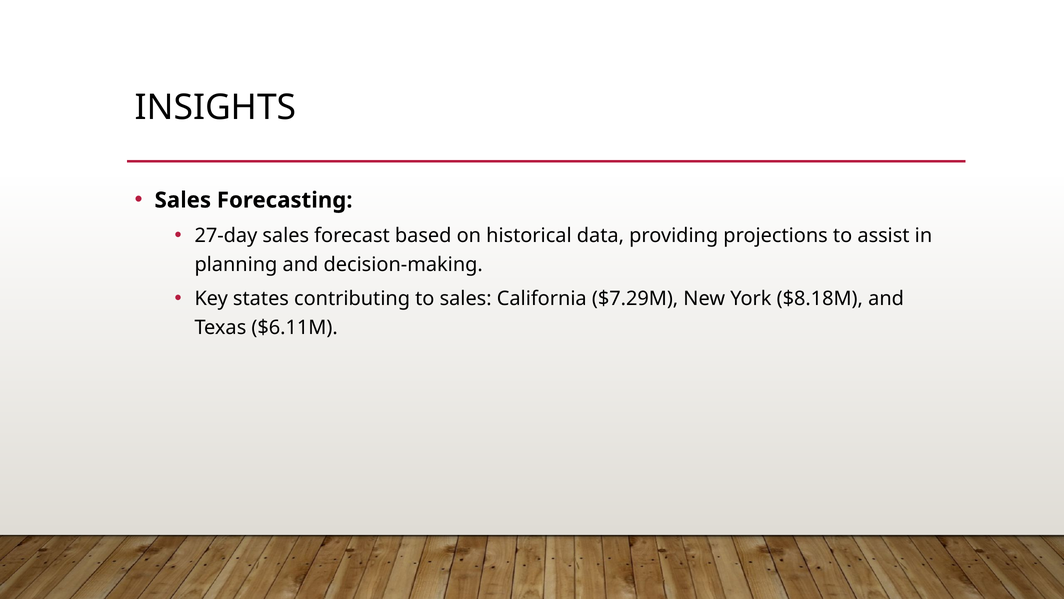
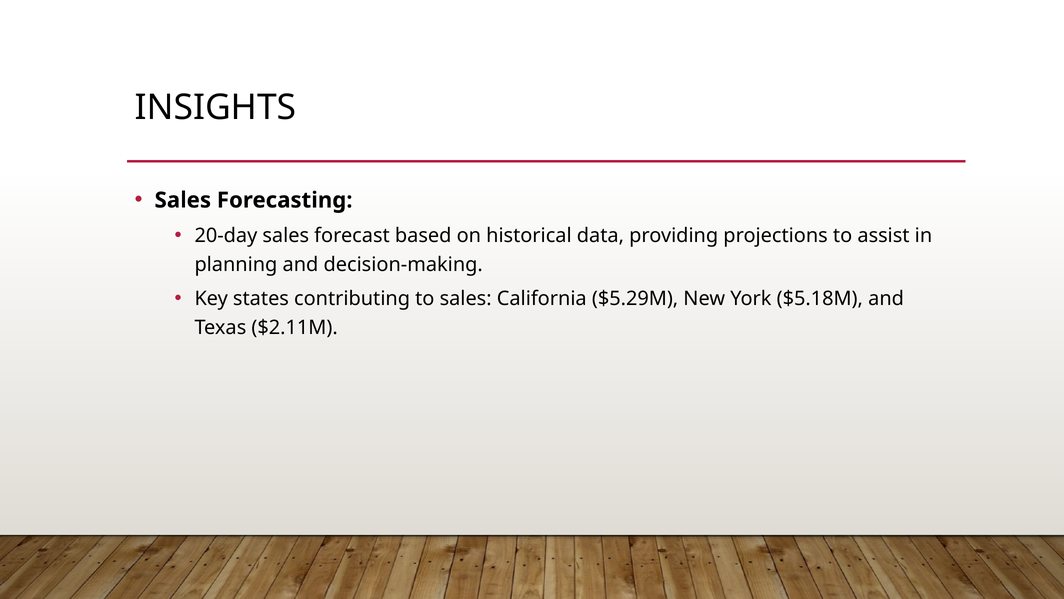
27-day: 27-day -> 20-day (226, 235)
$7.29M: $7.29M -> $5.29M (635, 298)
$8.18M: $8.18M -> $5.18M (820, 298)
$6.11M: $6.11M -> $2.11M (295, 327)
